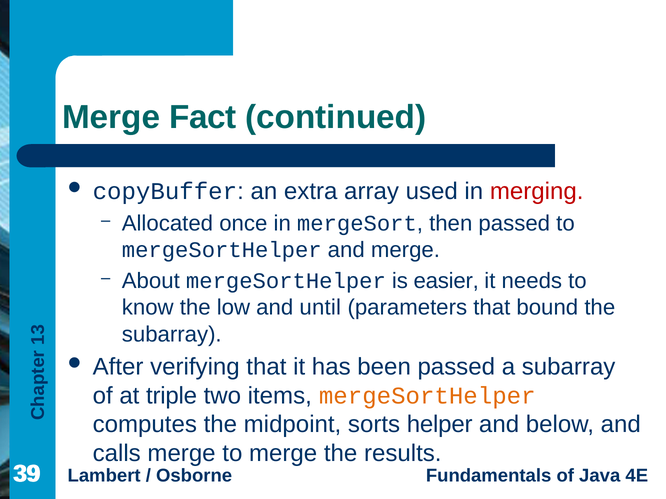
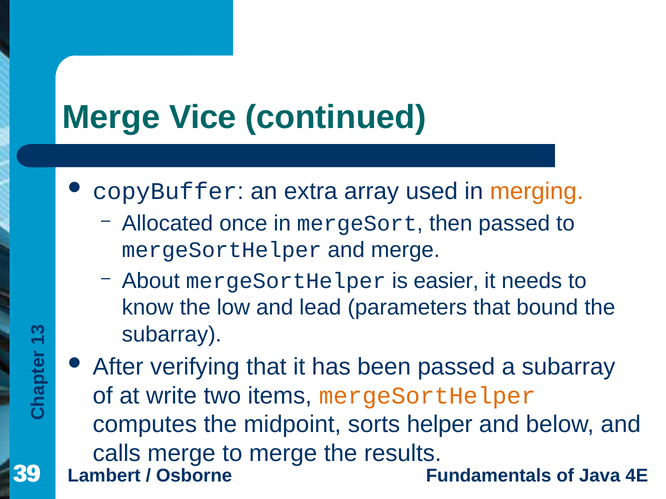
Fact: Fact -> Vice (203, 117)
merging colour: red -> orange (537, 191)
until: until -> lead (320, 308)
triple: triple -> write (171, 396)
